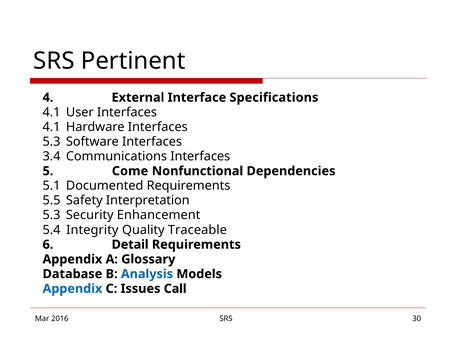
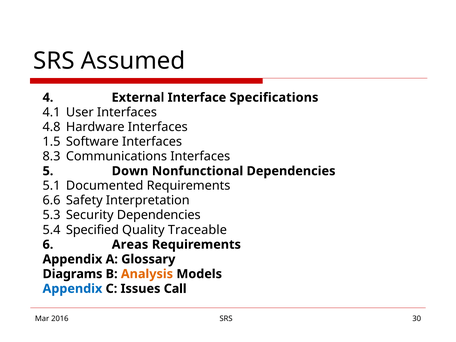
Pertinent: Pertinent -> Assumed (133, 61)
4.1: 4.1 -> 4.8 (52, 127)
5.3: 5.3 -> 1.5 (52, 142)
3.4: 3.4 -> 8.3 (52, 156)
Come: Come -> Down (130, 171)
5.5: 5.5 -> 6.6 (52, 200)
Security Enhancement: Enhancement -> Dependencies (159, 215)
Integrity: Integrity -> Specified (92, 230)
Detail: Detail -> Areas (130, 245)
Database: Database -> Diagrams (72, 274)
Analysis colour: blue -> orange (147, 274)
